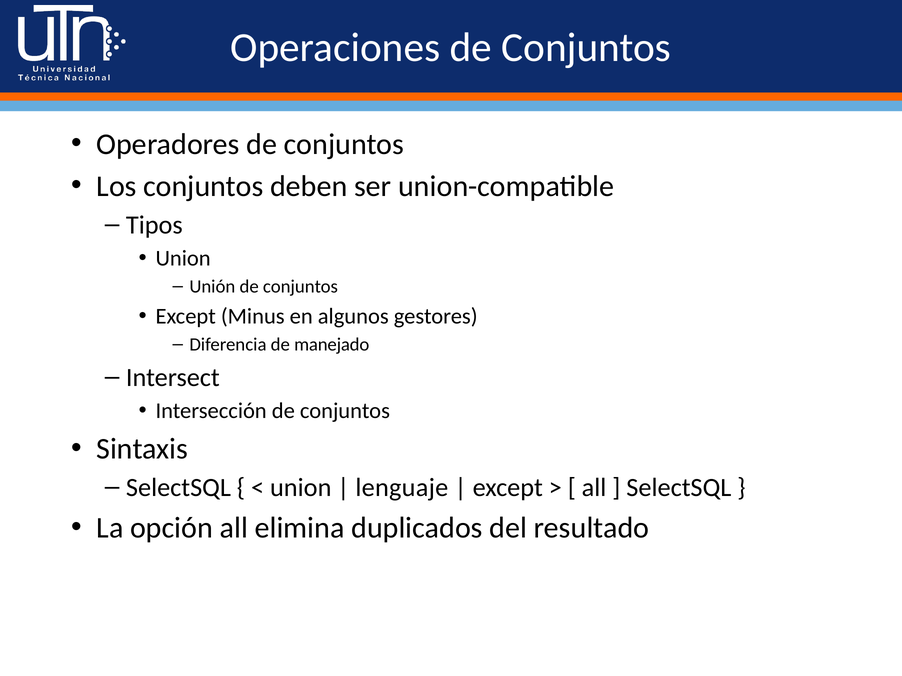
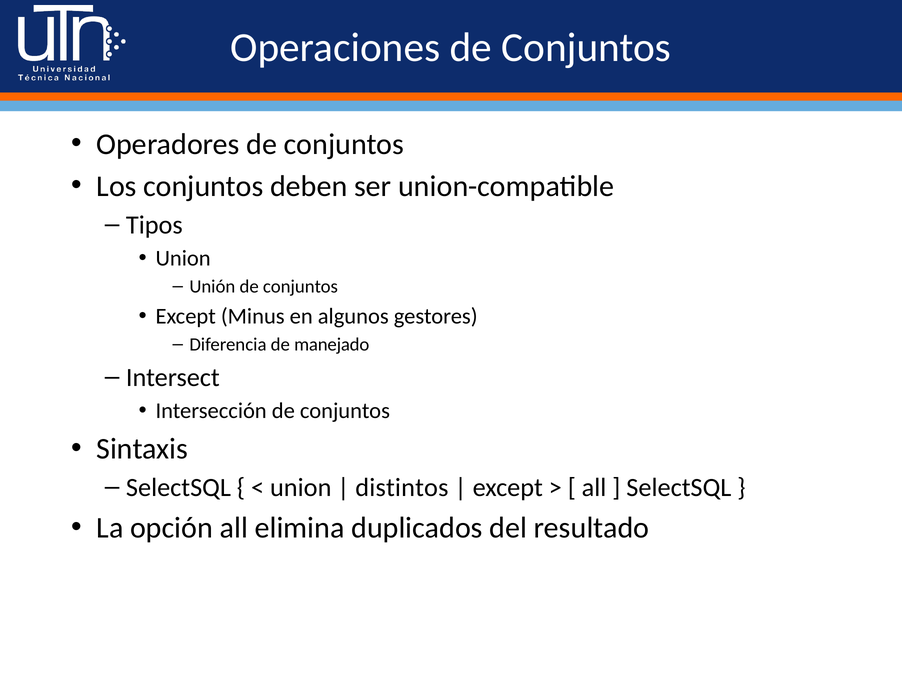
lenguaje: lenguaje -> distintos (402, 488)
